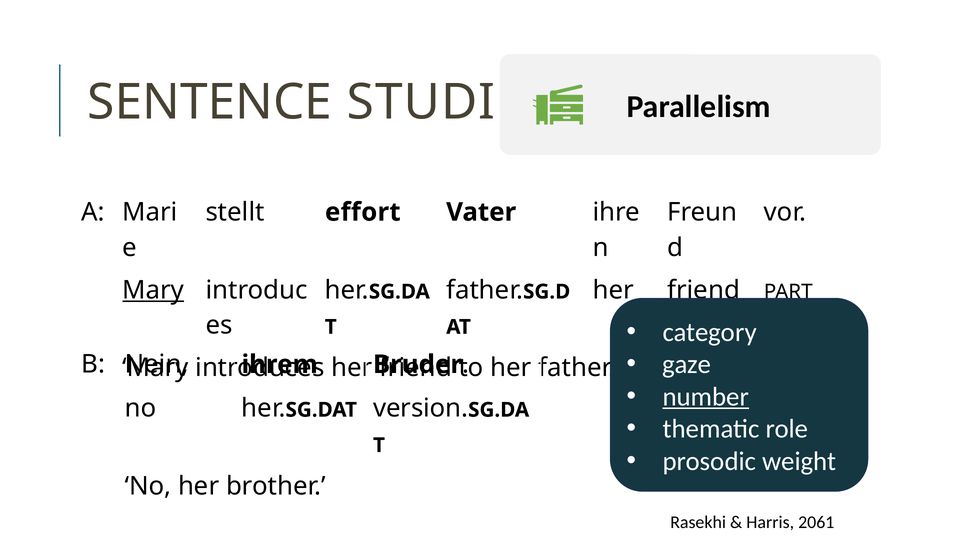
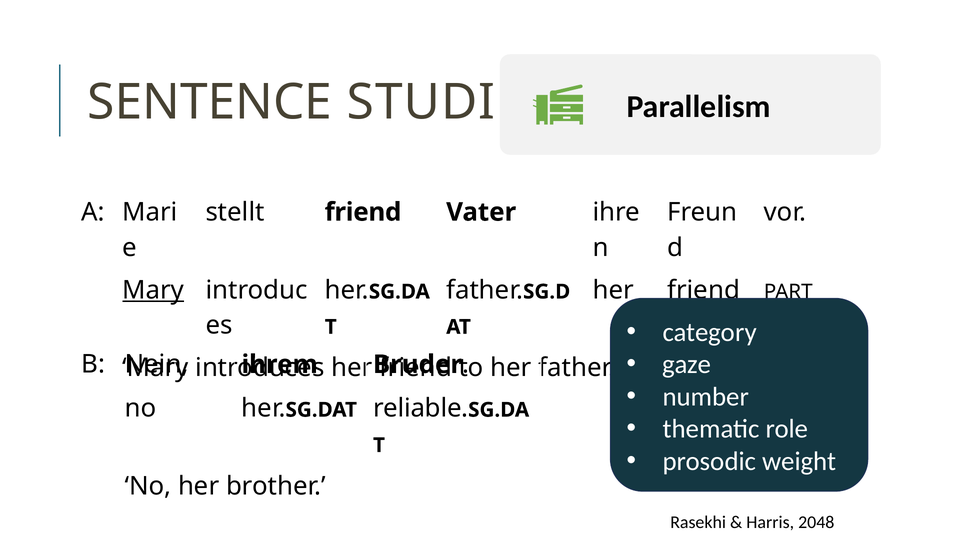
stellt effort: effort -> friend (363, 212)
number underline: present -> none (706, 397)
version: version -> reliable (421, 408)
2061: 2061 -> 2048 (816, 522)
